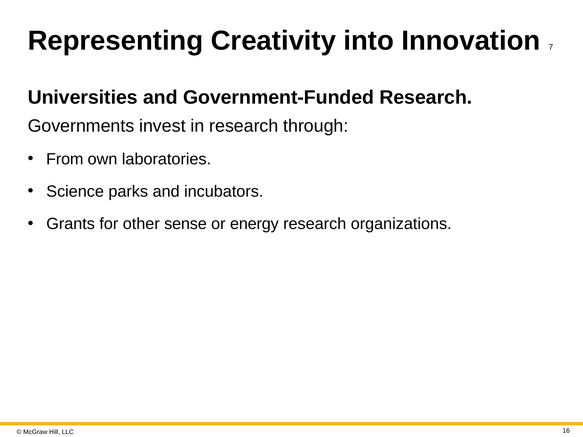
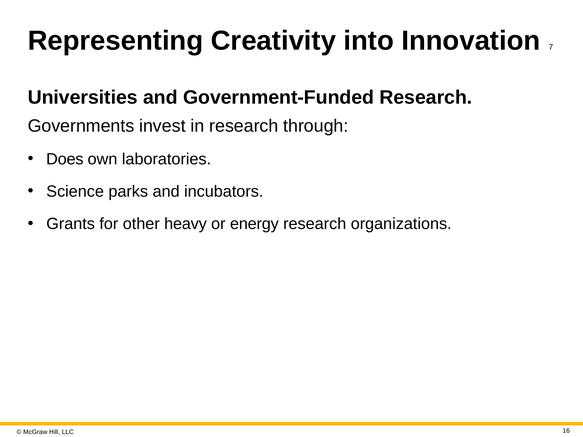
From: From -> Does (65, 159)
sense: sense -> heavy (185, 224)
